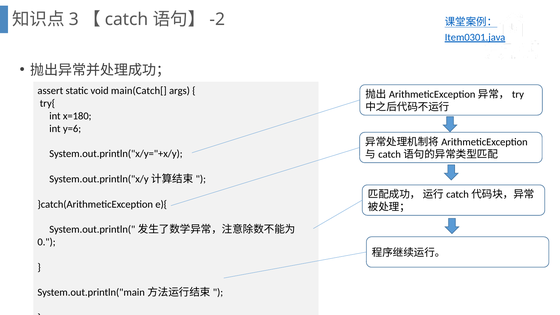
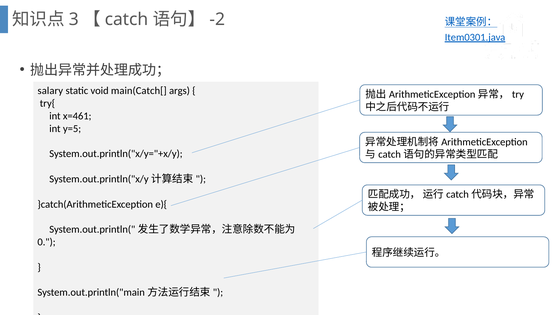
assert: assert -> salary (50, 91)
x=180: x=180 -> x=461 (77, 116)
y=6: y=6 -> y=5 (72, 129)
